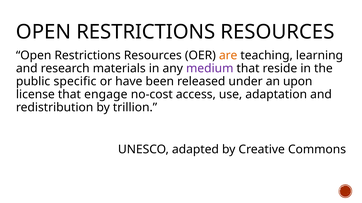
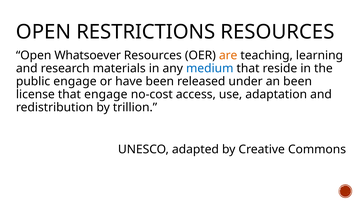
Restrictions: Restrictions -> Whatsoever (88, 56)
medium colour: purple -> blue (210, 69)
public specific: specific -> engage (75, 82)
an upon: upon -> been (298, 82)
